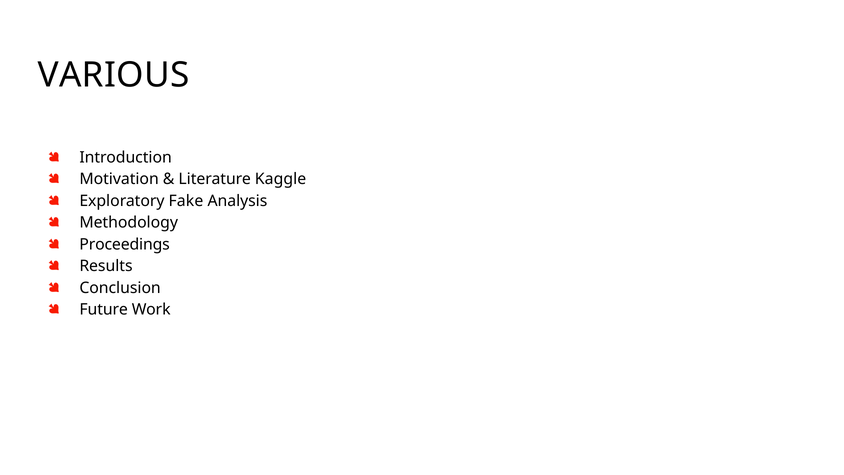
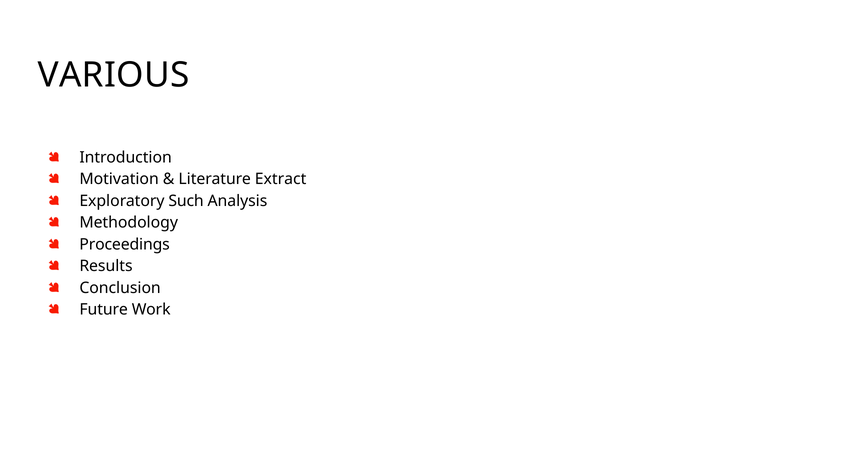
Kaggle: Kaggle -> Extract (281, 179)
Fake: Fake -> Such (186, 201)
